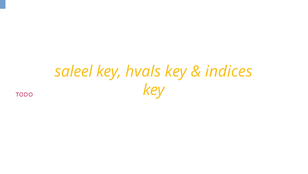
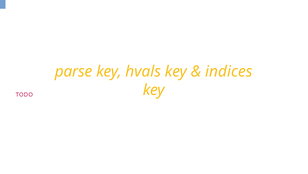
saleel: saleel -> parse (74, 71)
